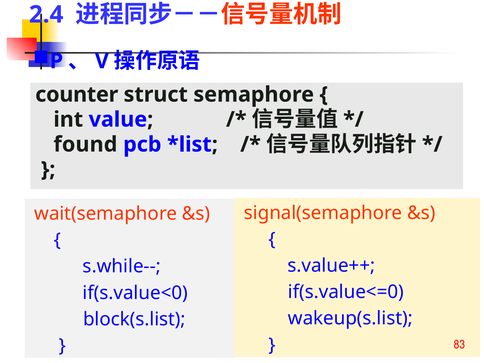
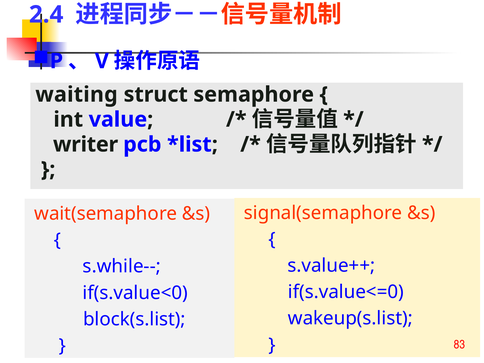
counter: counter -> waiting (77, 95)
found: found -> writer (86, 144)
